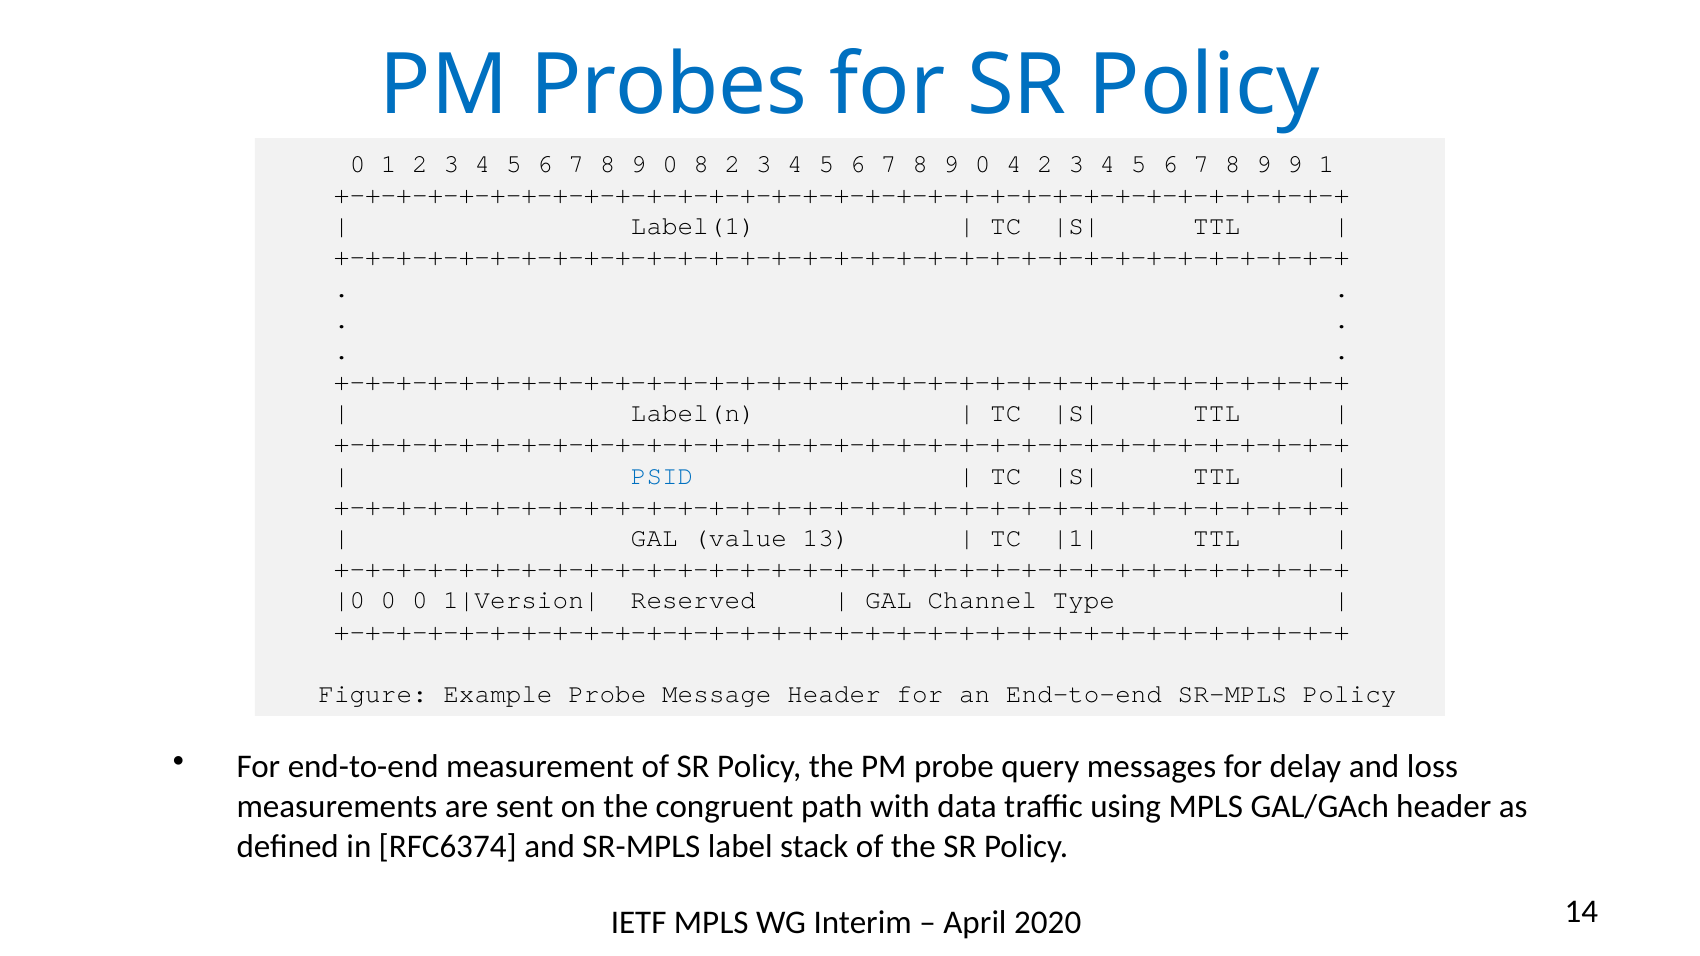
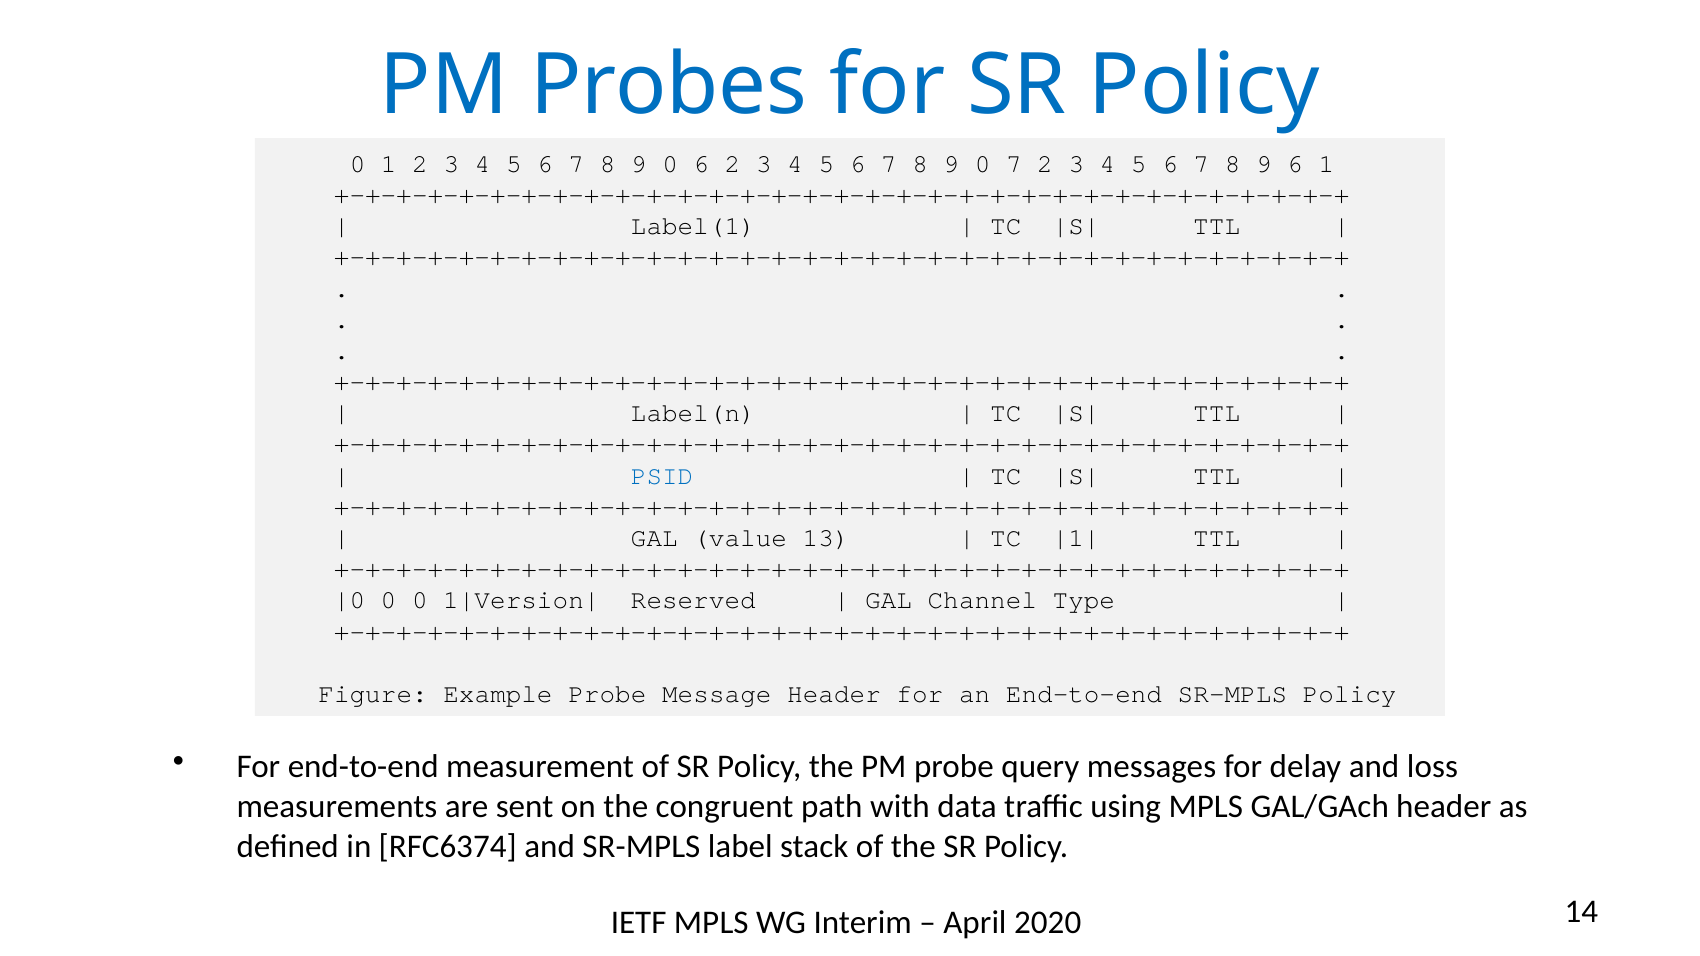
0 8: 8 -> 6 (701, 164)
0 4: 4 -> 7 (1014, 164)
9 9: 9 -> 6 (1295, 164)
